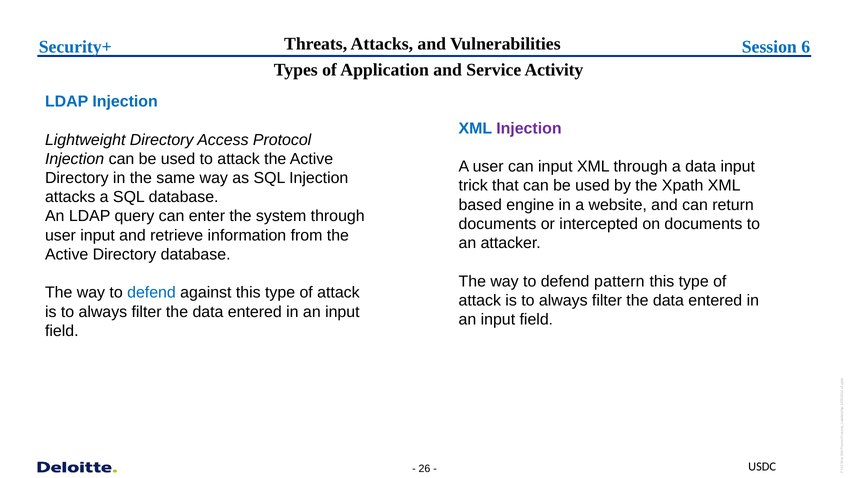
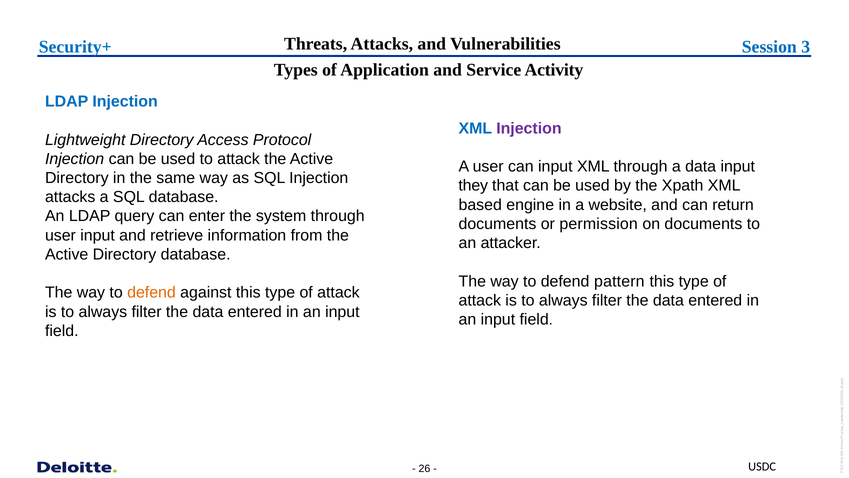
6: 6 -> 3 (806, 47)
trick: trick -> they (473, 186)
intercepted: intercepted -> permission (599, 224)
defend colour: blue -> orange (151, 292)
